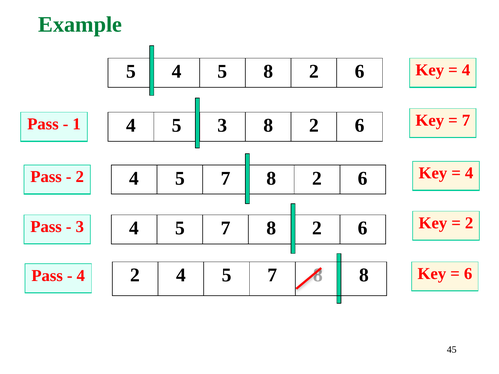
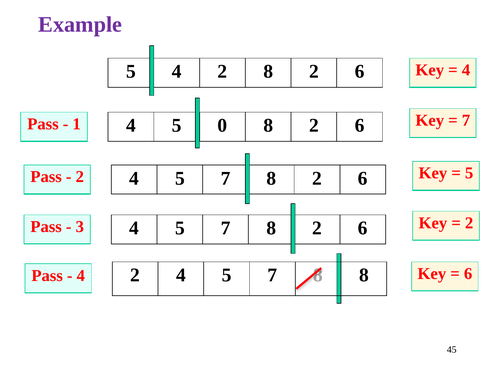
Example colour: green -> purple (80, 24)
5 4 5: 5 -> 2 (222, 72)
5 3: 3 -> 0 (222, 126)
4: 4 -> 5 (469, 173)
